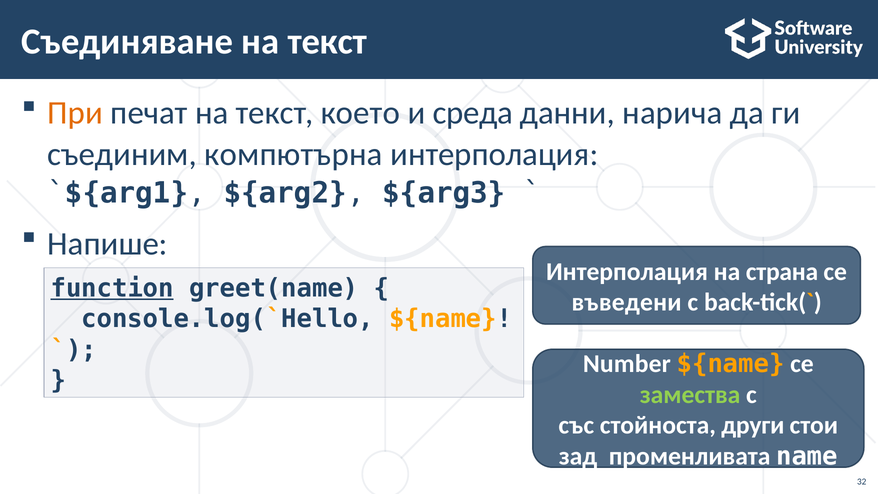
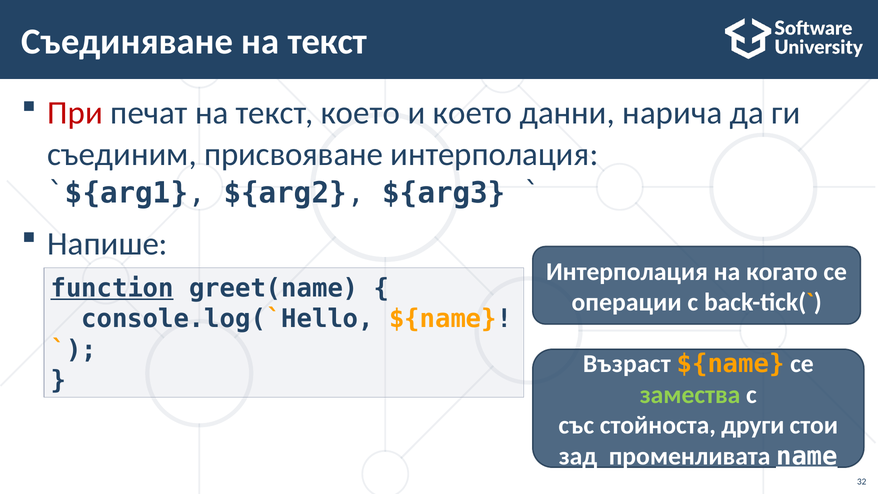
При colour: orange -> red (75, 113)
и среда: среда -> което (473, 113)
компютърна: компютърна -> присвояване (294, 154)
страна: страна -> когато (782, 272)
въведени: въведени -> операции (627, 302)
Number: Number -> Възраст (627, 364)
name underline: none -> present (807, 456)
